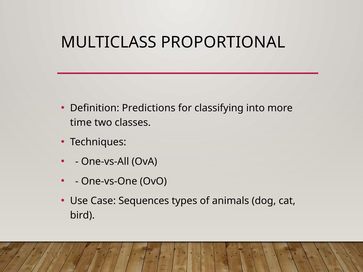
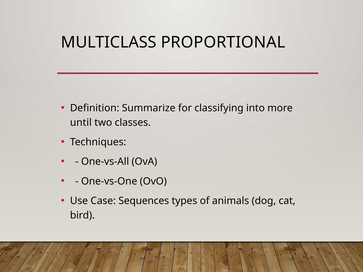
Predictions: Predictions -> Summarize (149, 108)
time: time -> until (81, 123)
